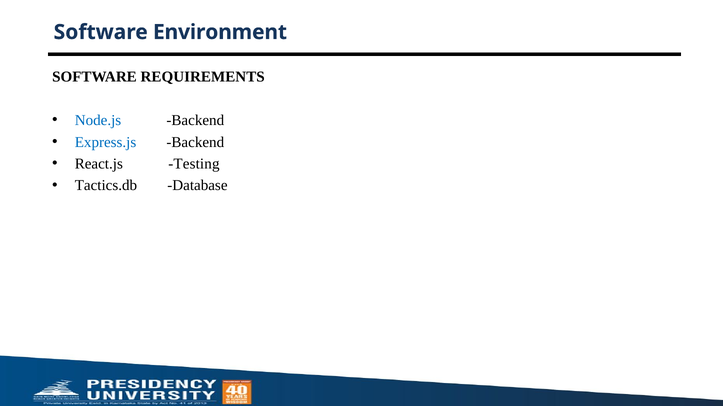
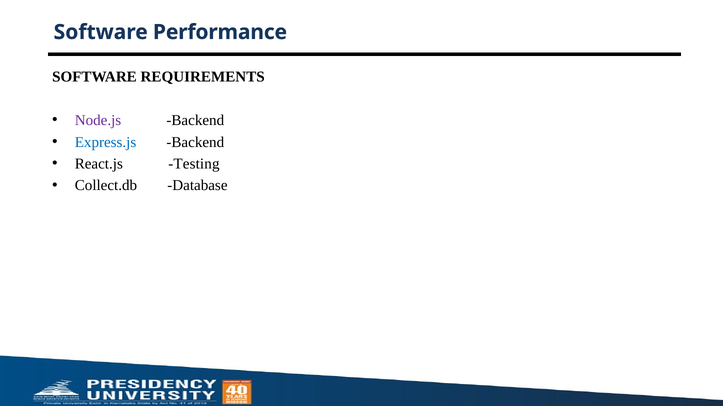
Environment: Environment -> Performance (220, 32)
Node.js colour: blue -> purple (98, 121)
Tactics.db: Tactics.db -> Collect.db (106, 186)
